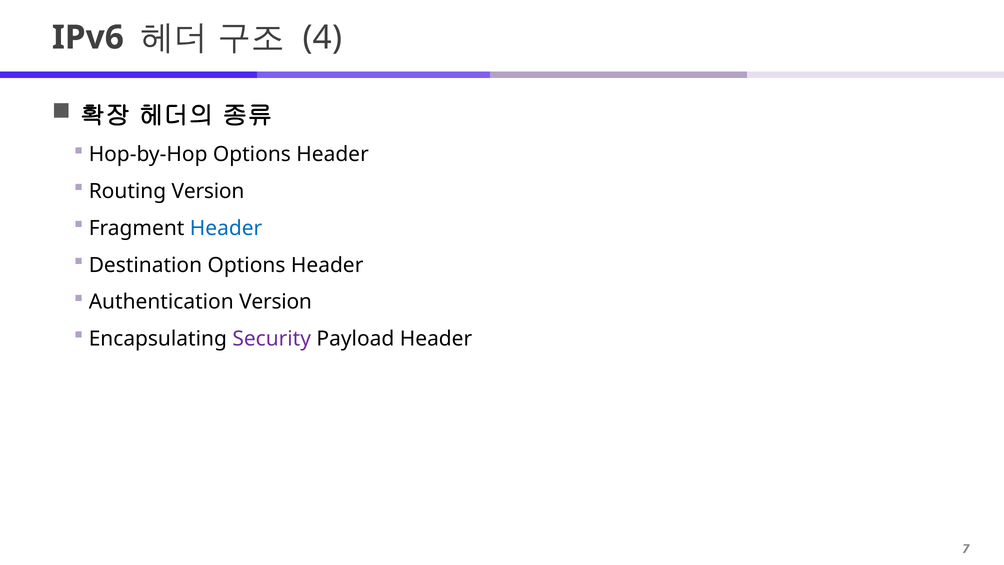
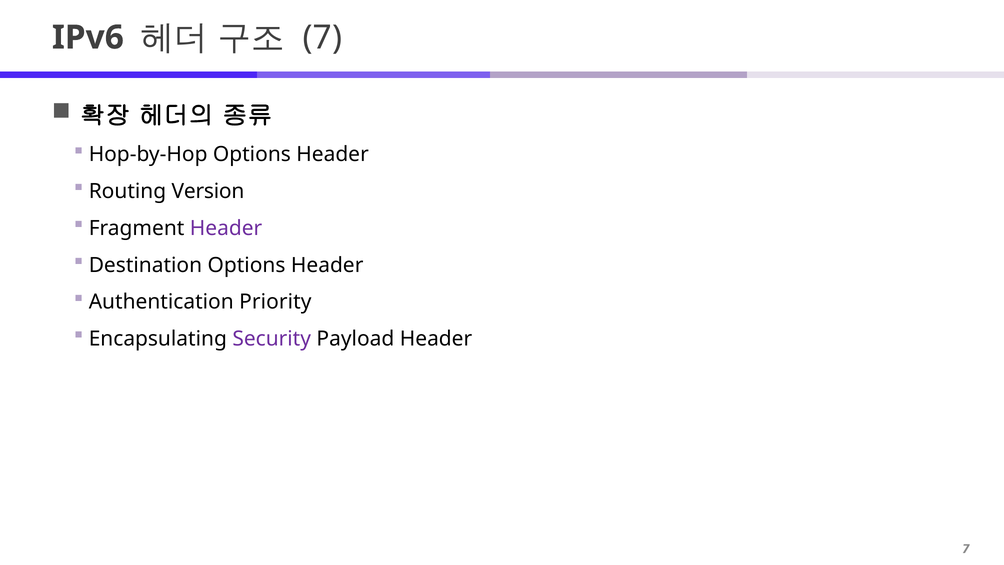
4: 4 -> 7 (322, 37)
Header colour: blue -> purple (226, 228)
Authentication Version: Version -> Priority (275, 302)
